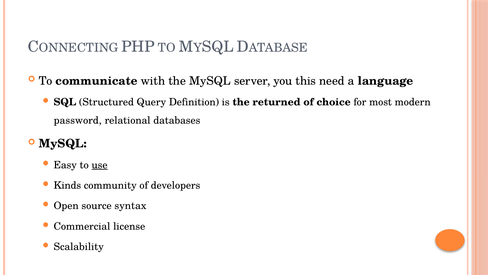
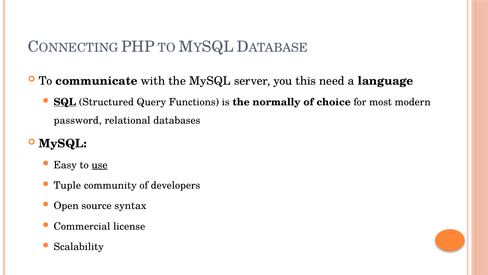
SQL underline: none -> present (65, 102)
Definition: Definition -> Functions (194, 102)
returned: returned -> normally (277, 102)
Kinds: Kinds -> Tuple (67, 185)
